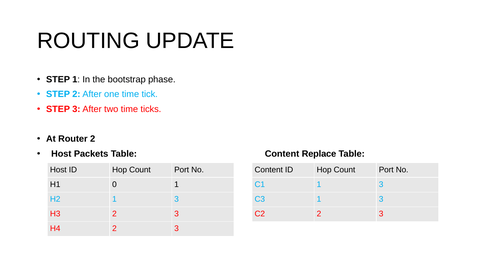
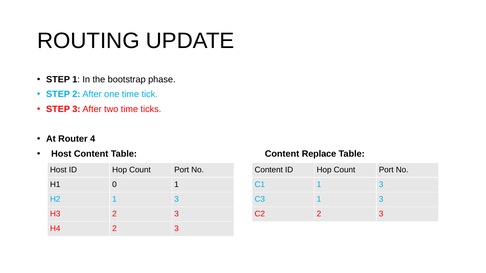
Router 2: 2 -> 4 (93, 139)
Host Packets: Packets -> Content (91, 154)
